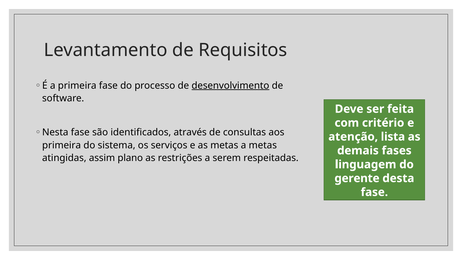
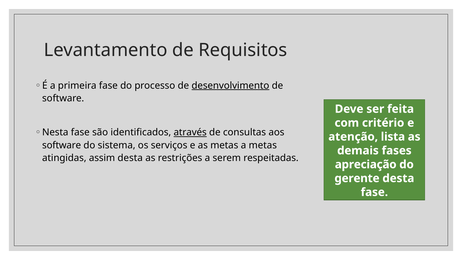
através underline: none -> present (190, 132)
primeira: primeira -> software (62, 145)
assim plano: plano -> desta (130, 158)
linguagem: linguagem -> apreciação (366, 164)
